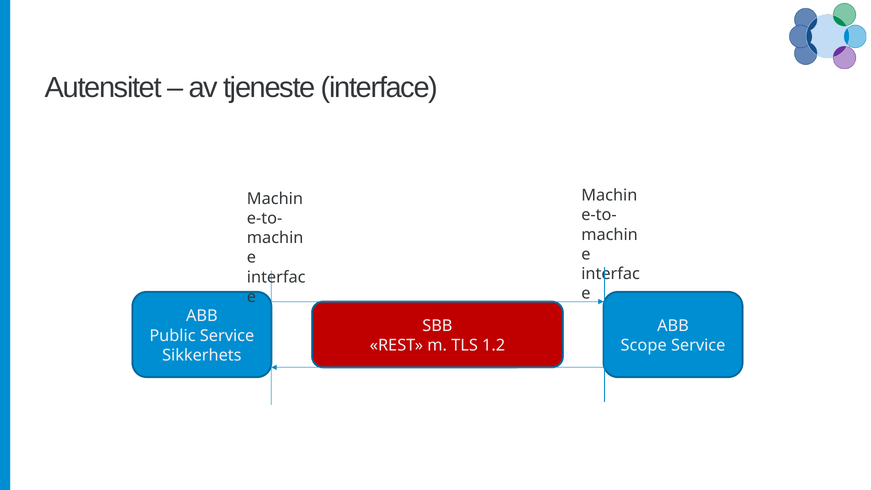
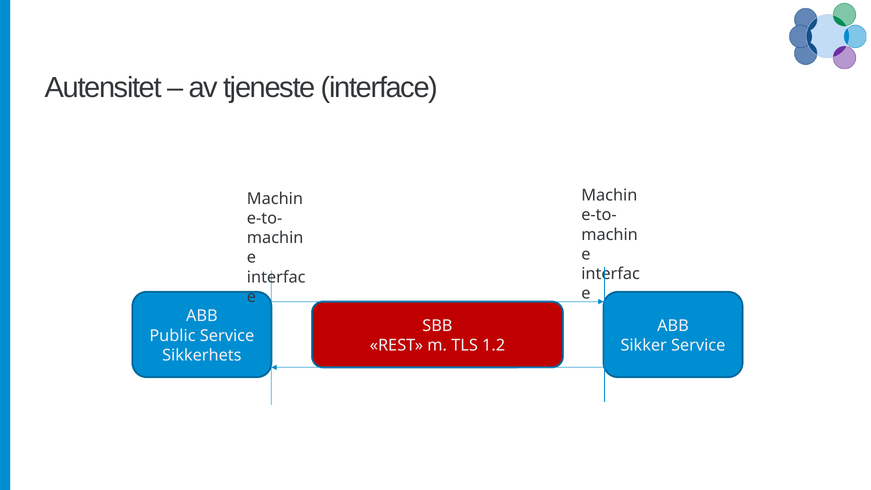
Scope: Scope -> Sikker (644, 345)
